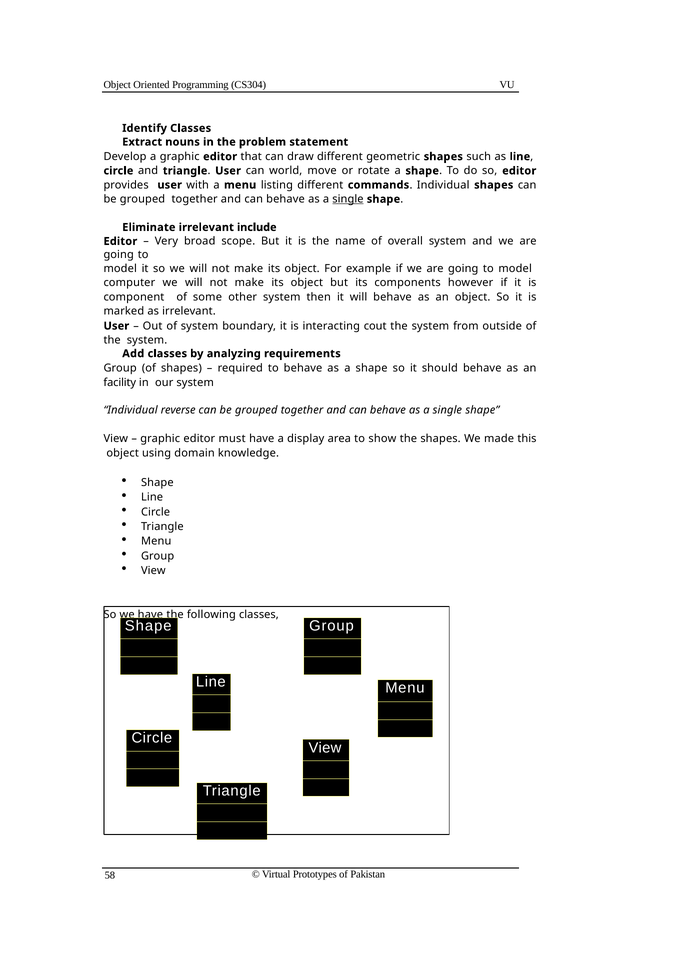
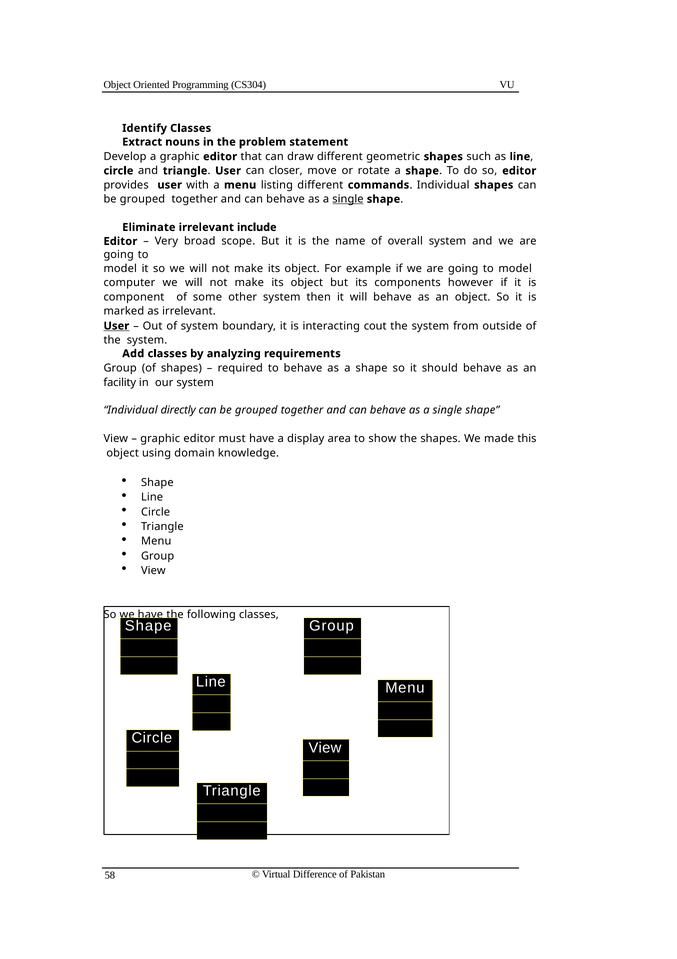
world: world -> closer (286, 171)
User underline: none -> present (116, 326)
reverse: reverse -> directly (178, 410)
Prototypes: Prototypes -> Difference (315, 874)
